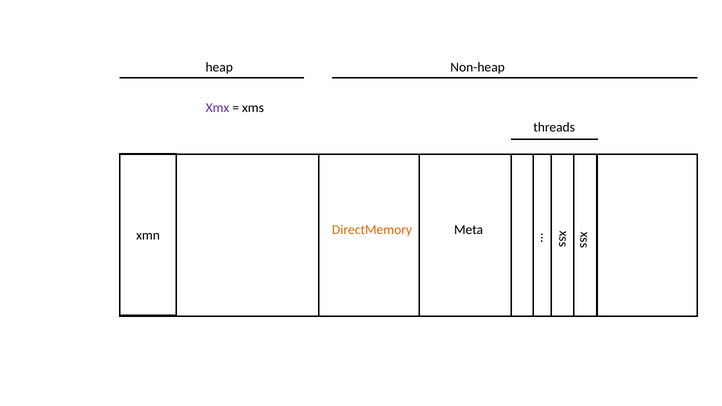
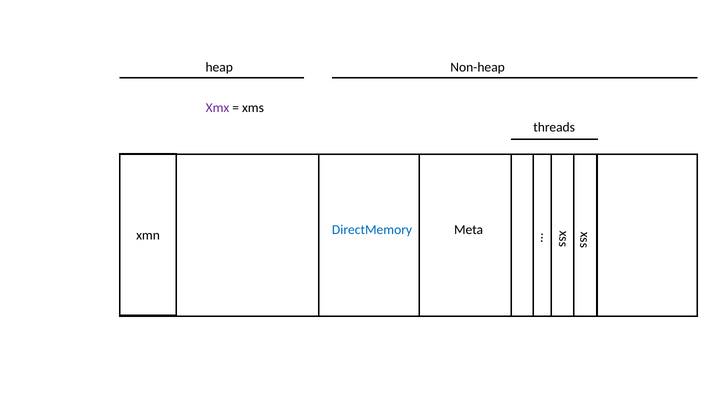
DirectMemory colour: orange -> blue (372, 230)
